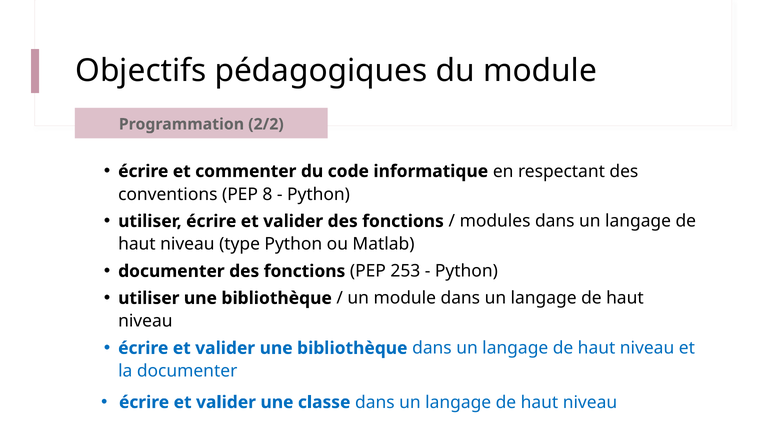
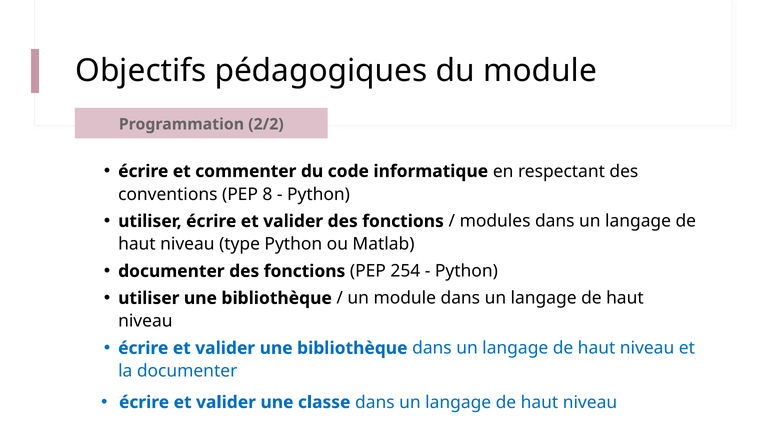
253: 253 -> 254 (405, 271)
